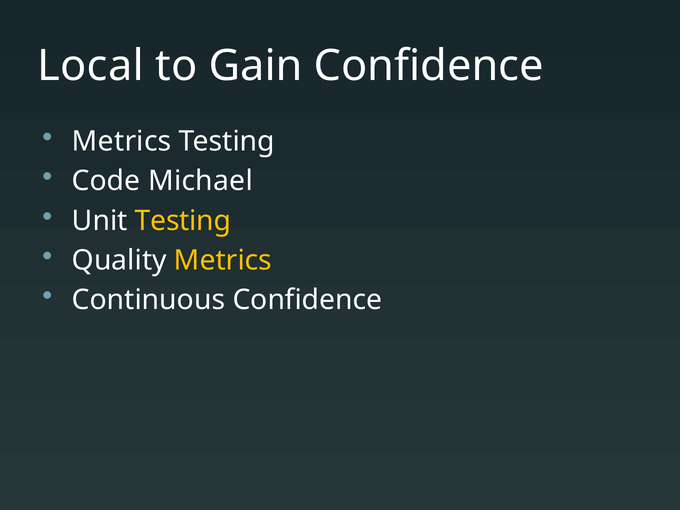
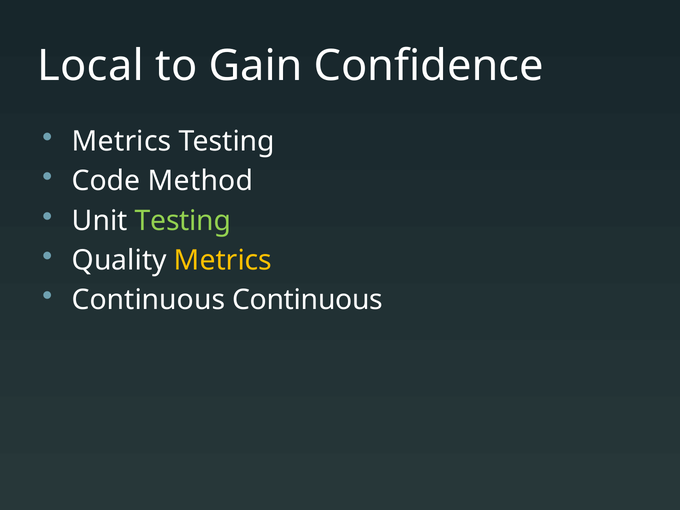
Michael: Michael -> Method (201, 181)
Testing colour: yellow -> light green (183, 221)
Continuous Confidence: Confidence -> Continuous (308, 300)
